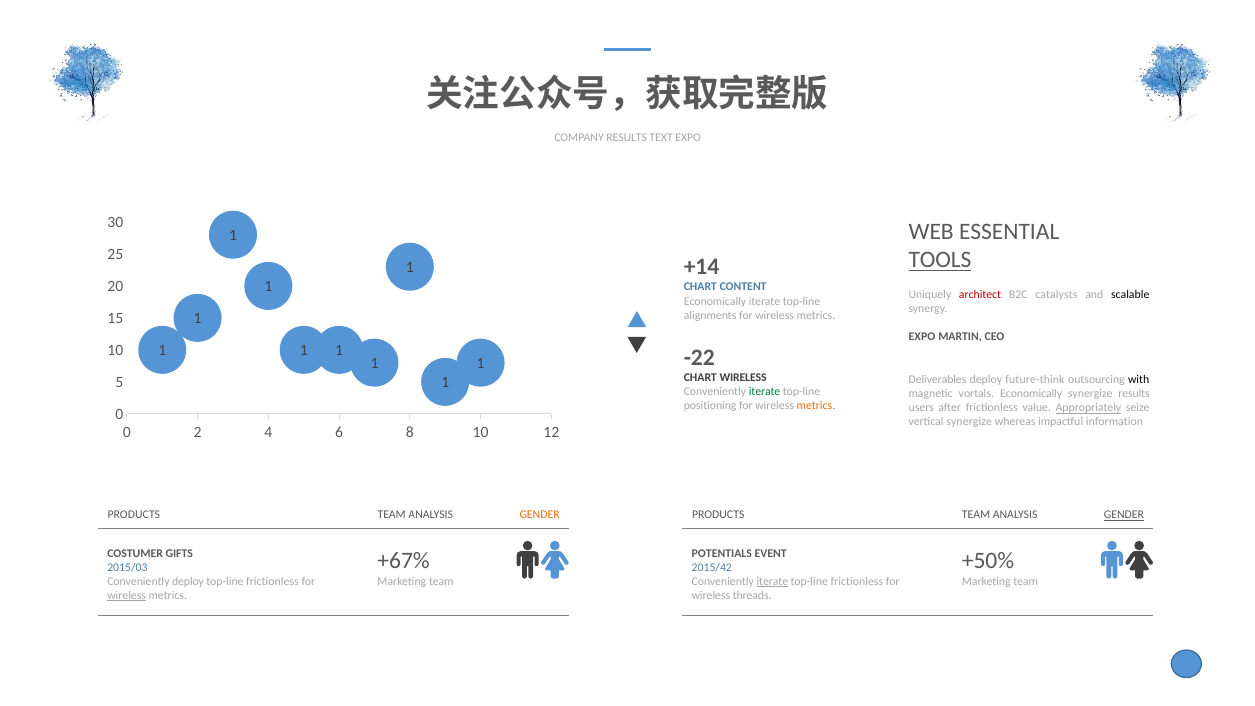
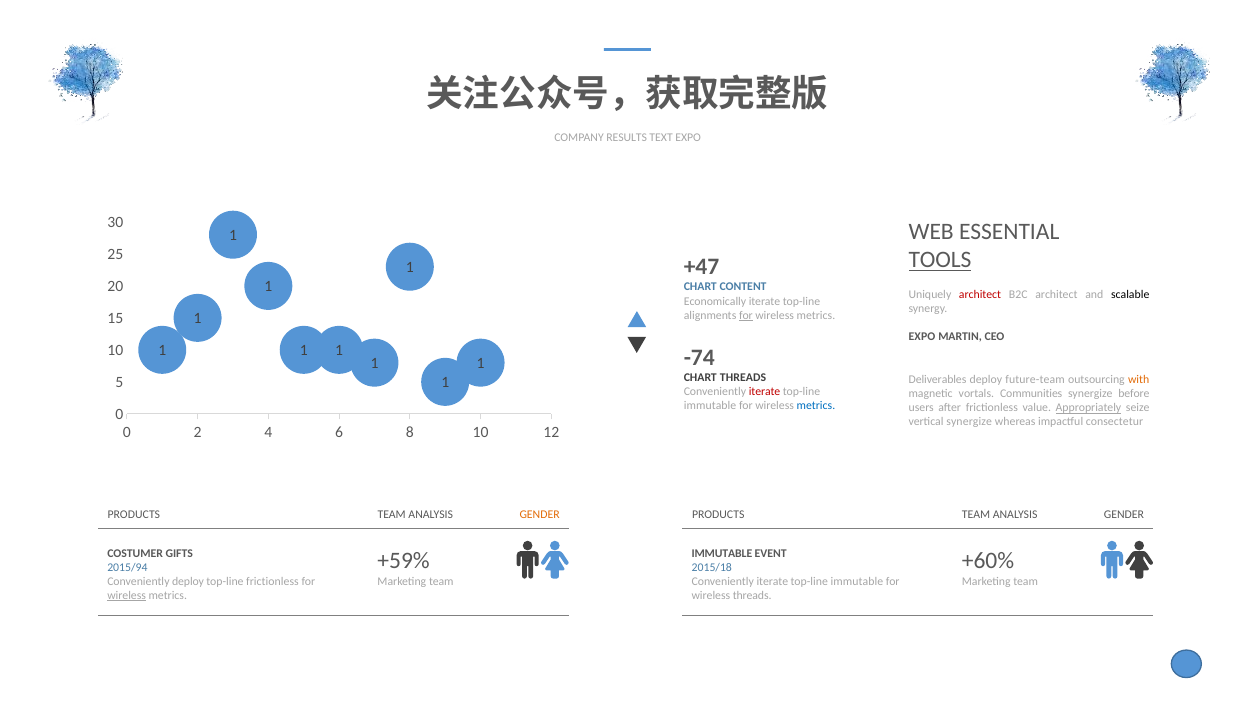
+14: +14 -> +47 (702, 267)
B2C catalysts: catalysts -> architect (1056, 295)
for underline: none -> present (746, 315)
-22: -22 -> -74 (699, 357)
CHART WIRELESS: WIRELESS -> THREADS (743, 378)
future-think: future-think -> future-team (1035, 380)
with colour: black -> orange (1139, 380)
iterate colour: green -> red (765, 392)
vortals Economically: Economically -> Communities (1031, 394)
synergize results: results -> before (1134, 394)
positioning: positioning -> immutable (710, 406)
metrics colour: orange -> blue (816, 406)
information: information -> consectetur (1114, 422)
GENDER underline: present -> none (1124, 515)
POTENTIALS: POTENTIALS -> IMMUTABLE (722, 553)
+67%: +67% -> +59% (404, 561)
+50%: +50% -> +60% (988, 561)
2015/03: 2015/03 -> 2015/94 (127, 567)
2015/42: 2015/42 -> 2015/18 (712, 567)
iterate underline: present -> none (772, 582)
frictionless: frictionless -> immutable (857, 582)
